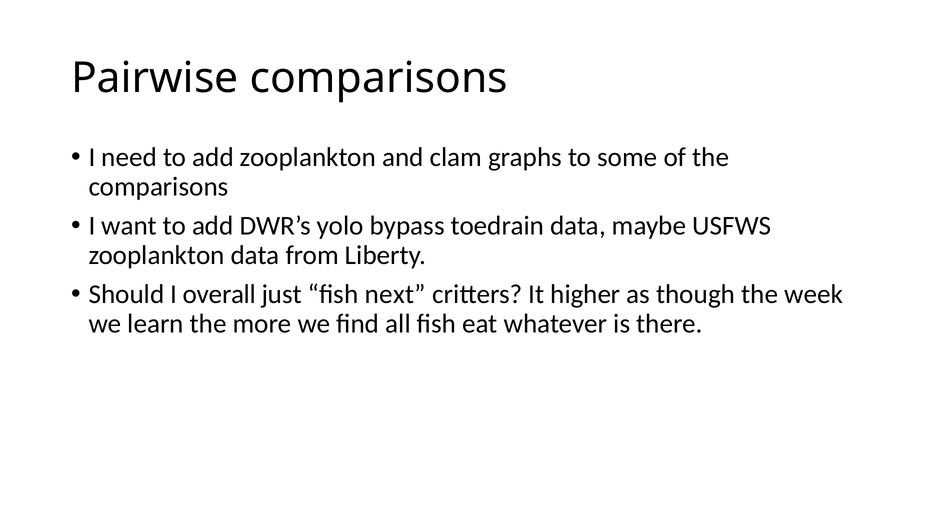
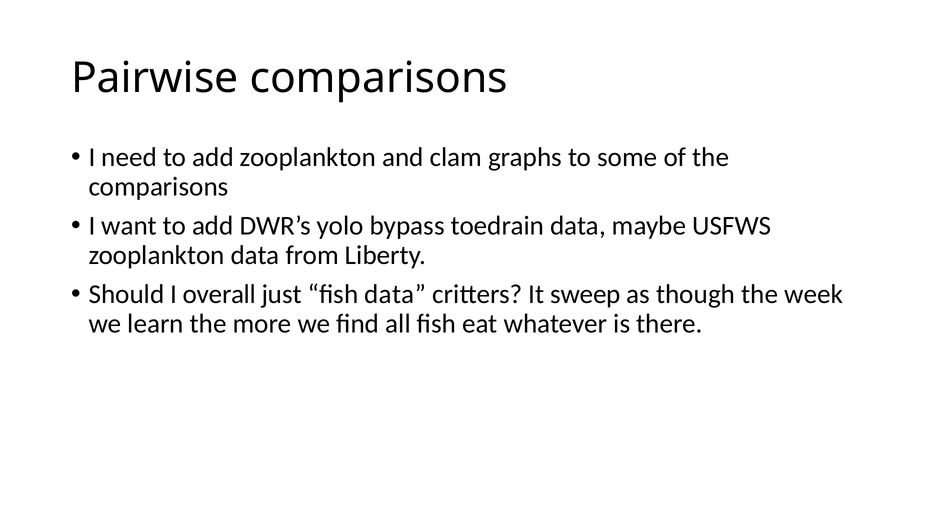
fish next: next -> data (395, 294)
higher: higher -> sweep (585, 294)
